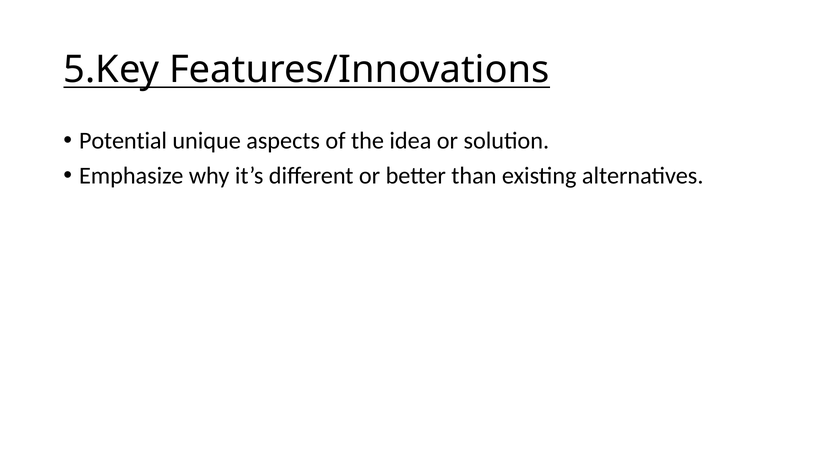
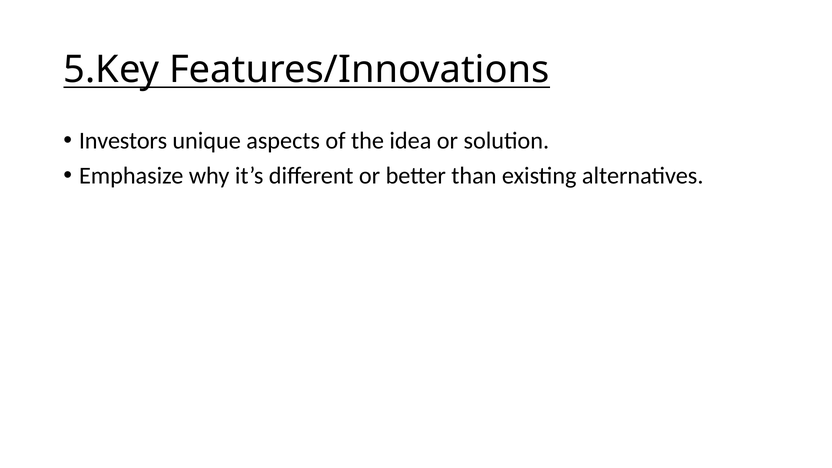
Potential: Potential -> Investors (123, 141)
